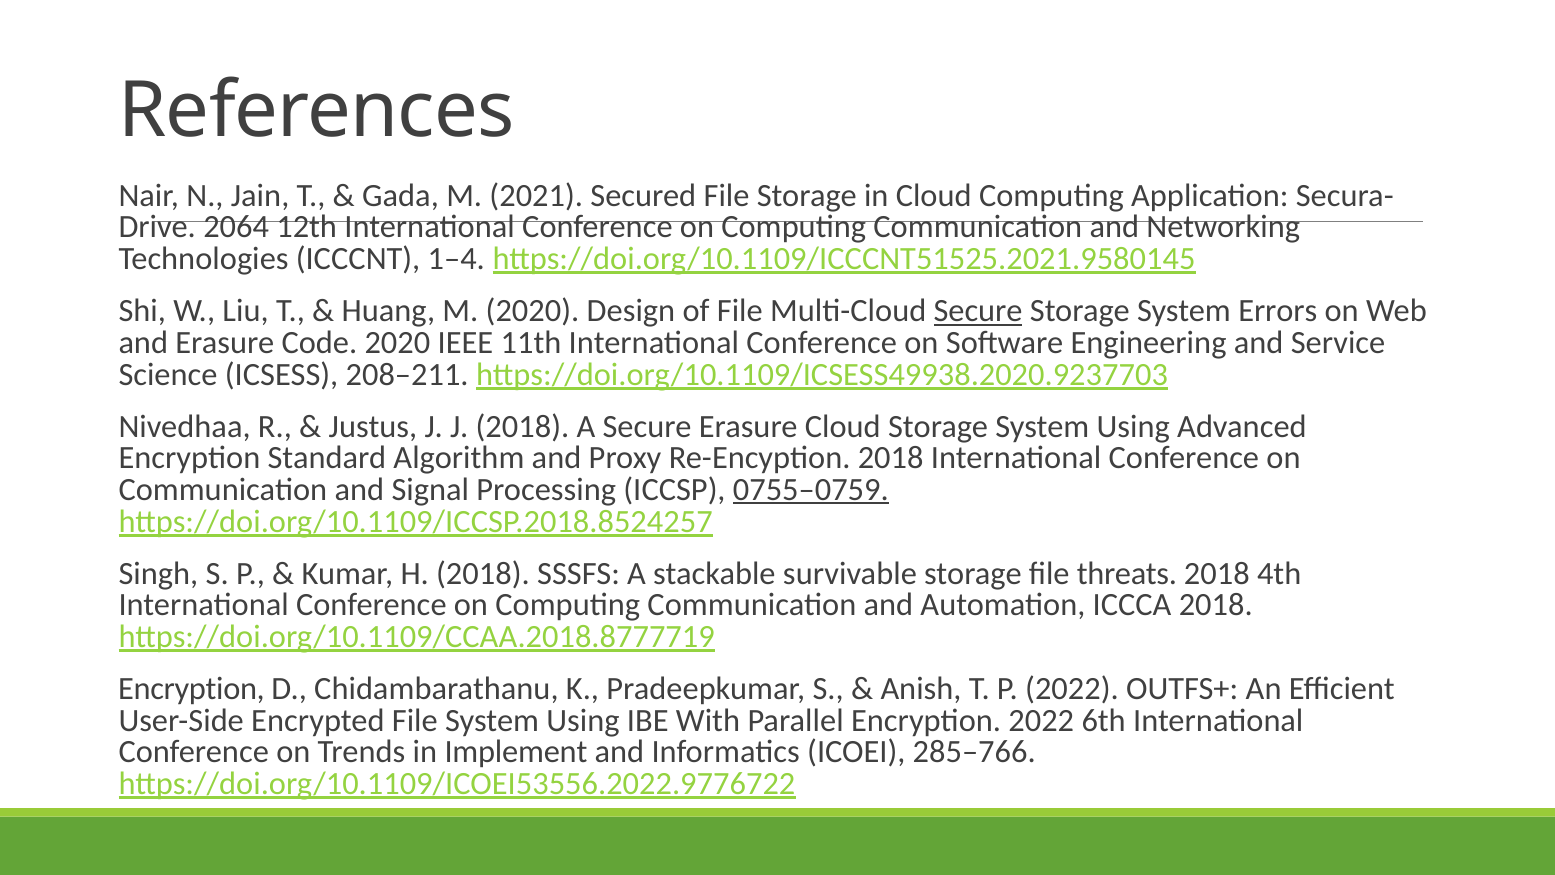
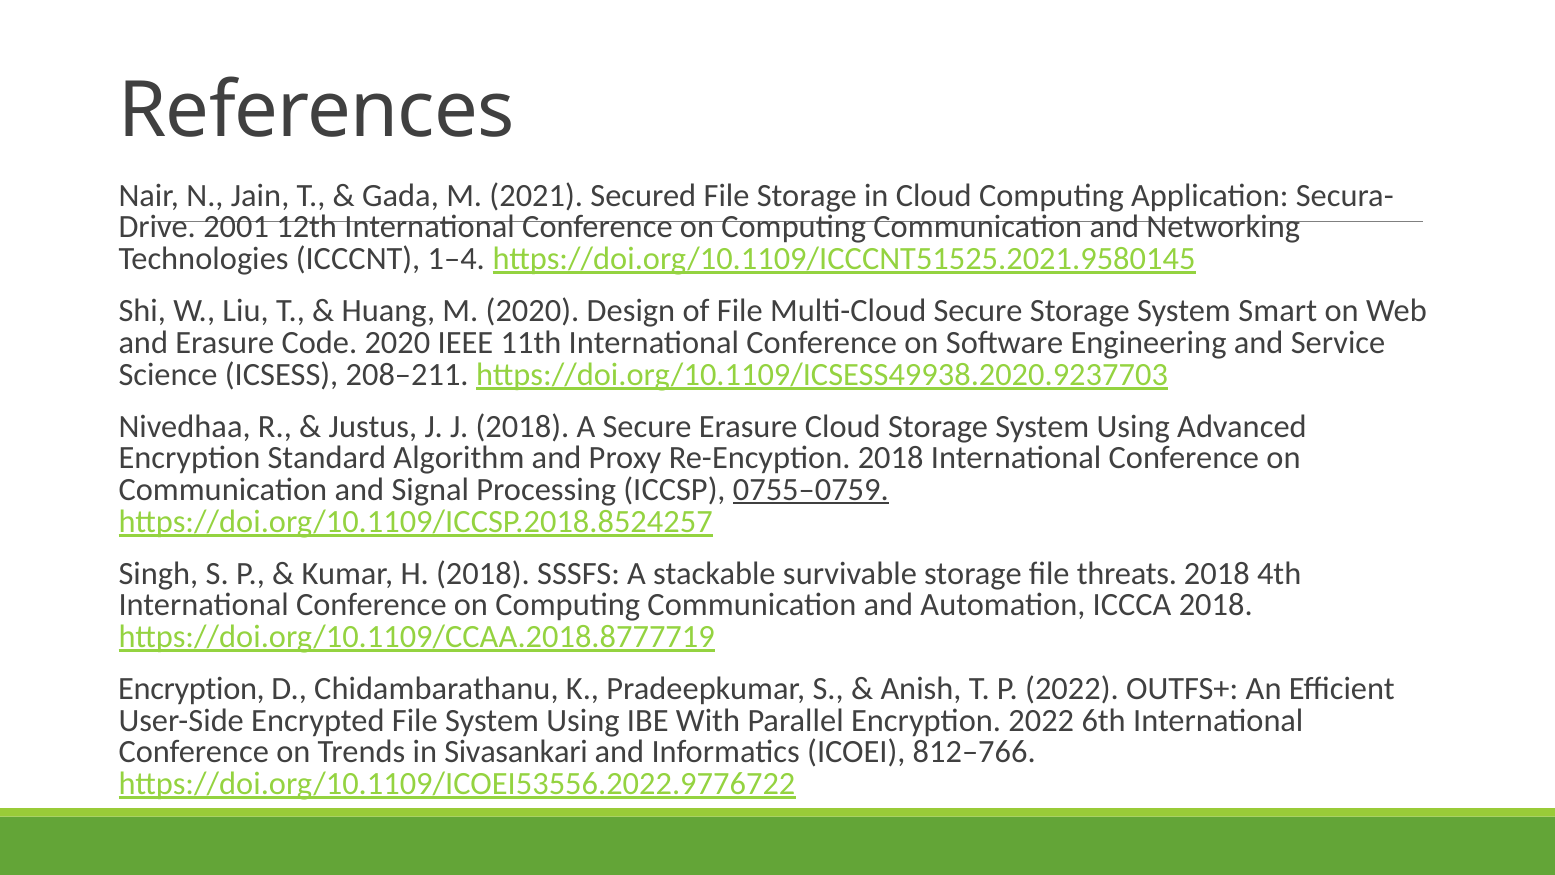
2064: 2064 -> 2001 (236, 227)
Secure underline: present -> none (978, 311)
Errors: Errors -> Smart (1278, 311)
Implement: Implement -> Sivasankari (516, 752)
285–766: 285–766 -> 812–766 (974, 752)
